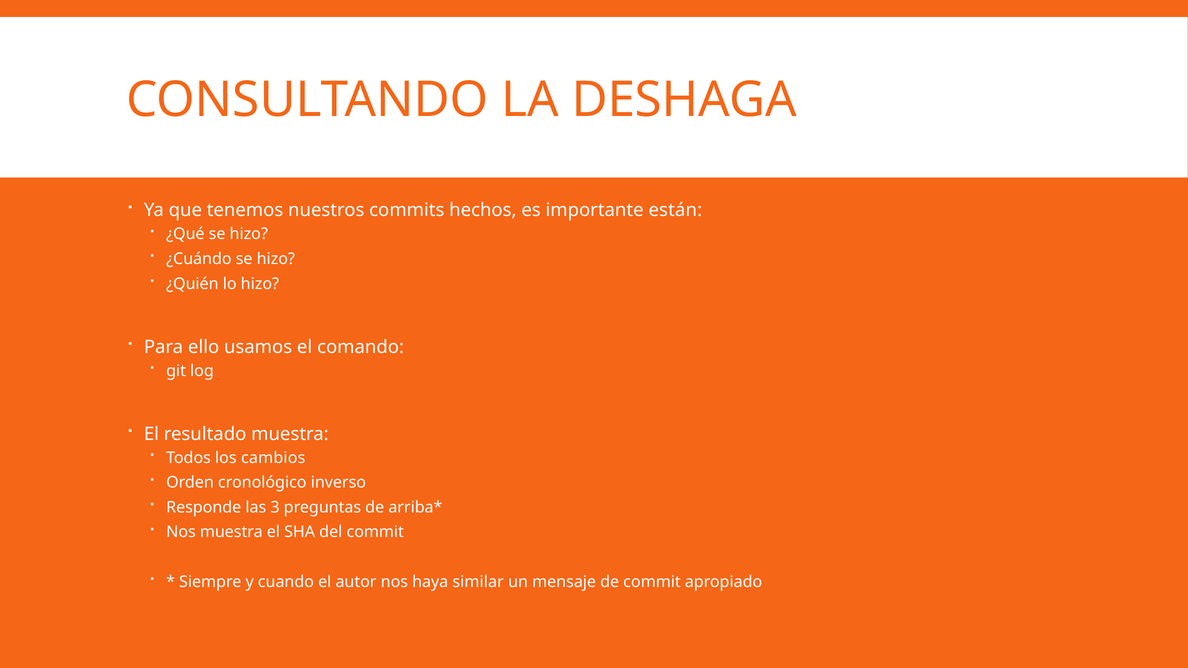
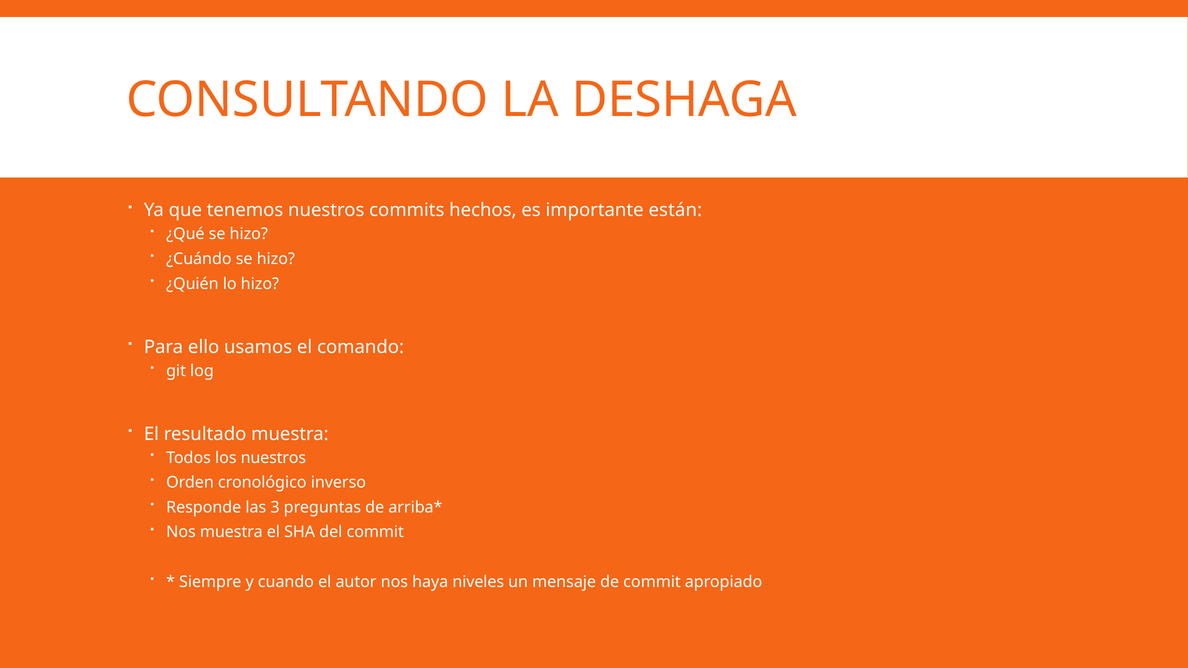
los cambios: cambios -> nuestros (273, 458)
similar: similar -> niveles (478, 582)
